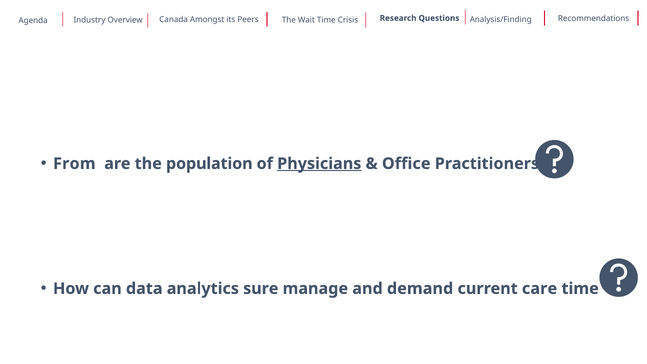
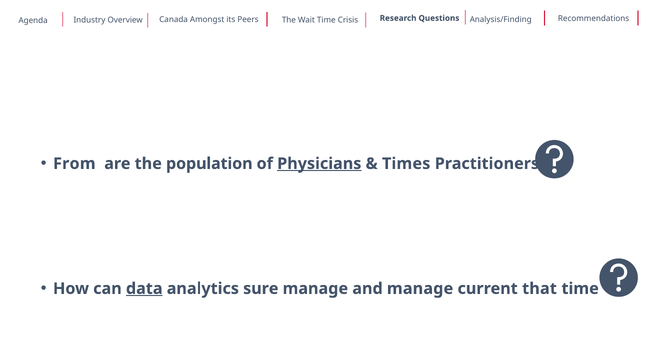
Office: Office -> Times (406, 164)
data underline: none -> present (144, 289)
and demand: demand -> manage (420, 289)
care: care -> that (539, 289)
